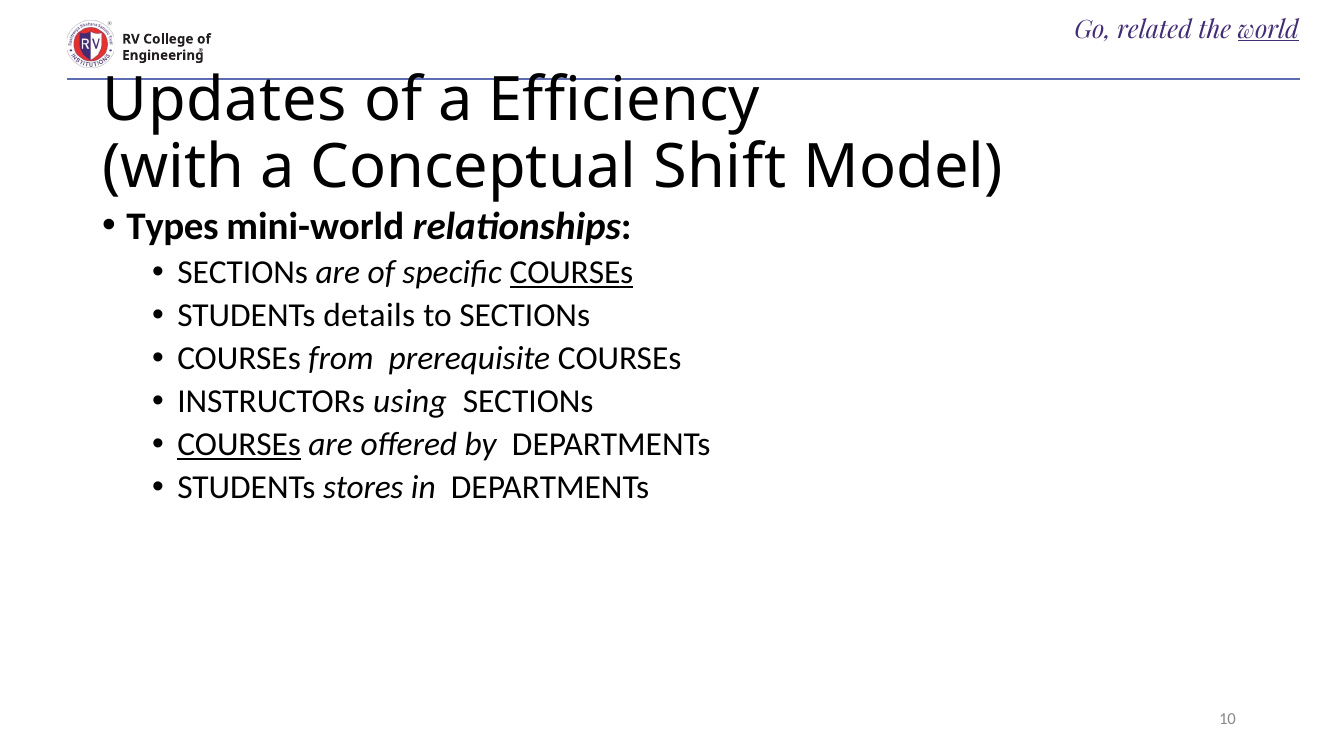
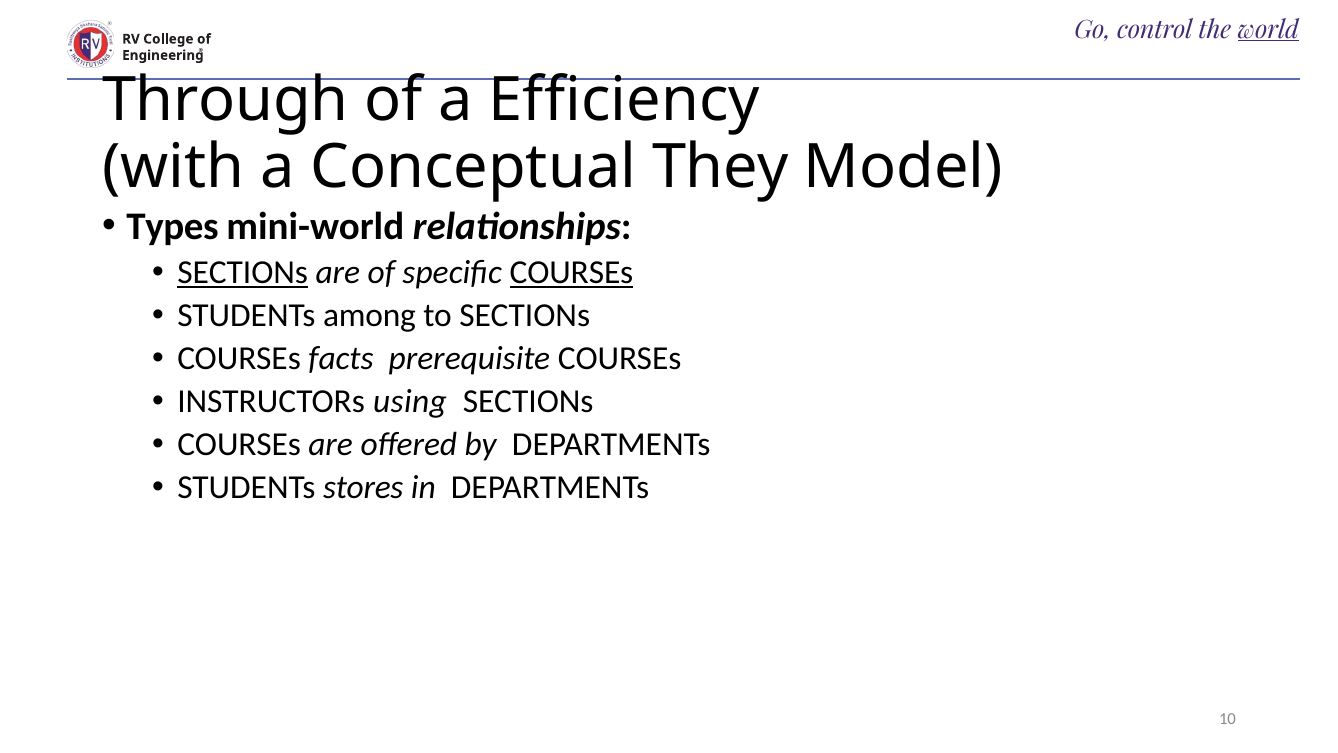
related: related -> control (1155, 30)
Updates: Updates -> Through (225, 101)
Shift: Shift -> They (720, 167)
SECTIONs underline: none -> present (243, 272)
details: details -> among (370, 315)
from: from -> facts (341, 358)
COURSEs underline: present -> none (239, 445)
